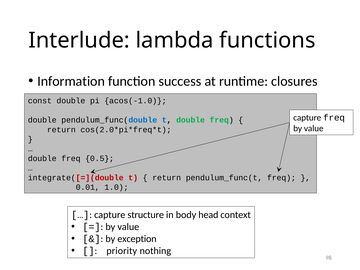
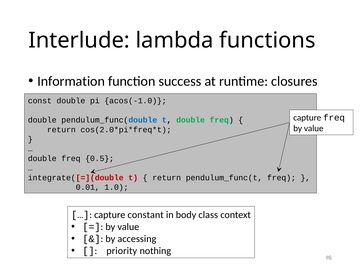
structure: structure -> constant (146, 215)
head: head -> class (208, 215)
exception: exception -> accessing (137, 239)
